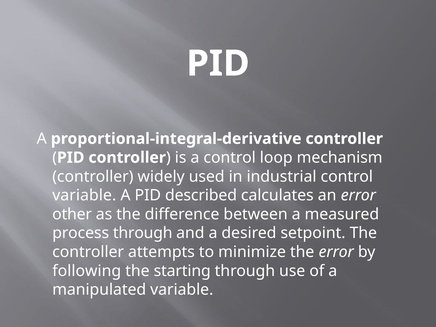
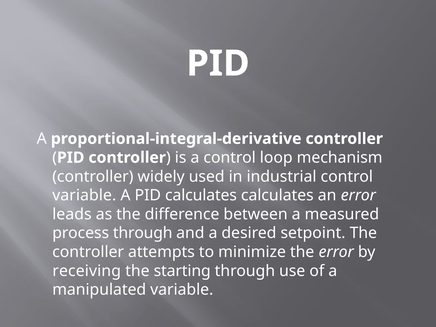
PID described: described -> calculates (201, 195)
other: other -> leads (72, 214)
following: following -> receiving (87, 271)
